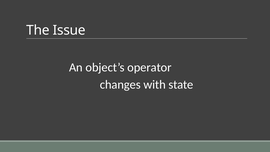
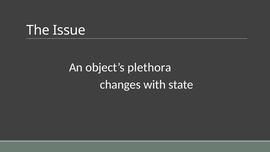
operator: operator -> plethora (149, 67)
